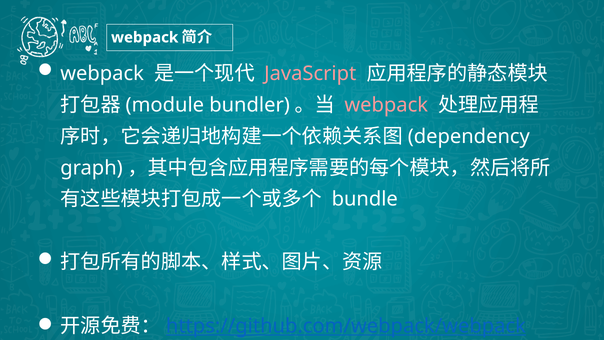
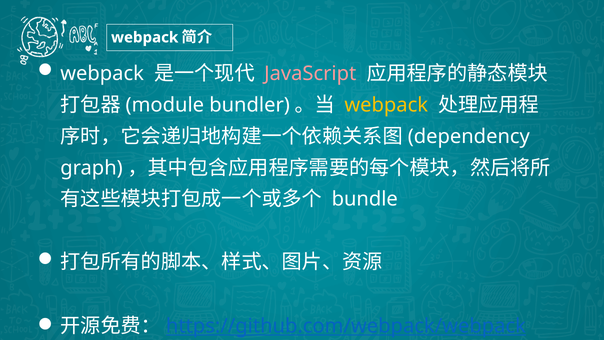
webpack colour: pink -> yellow (386, 105)
